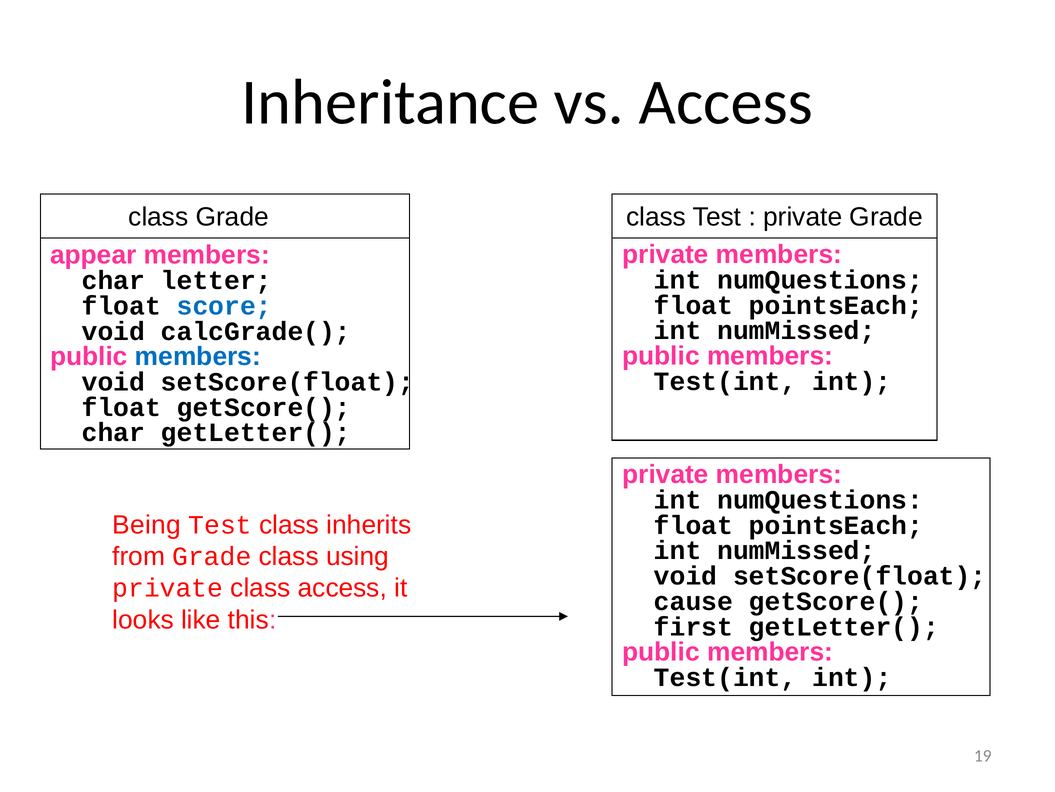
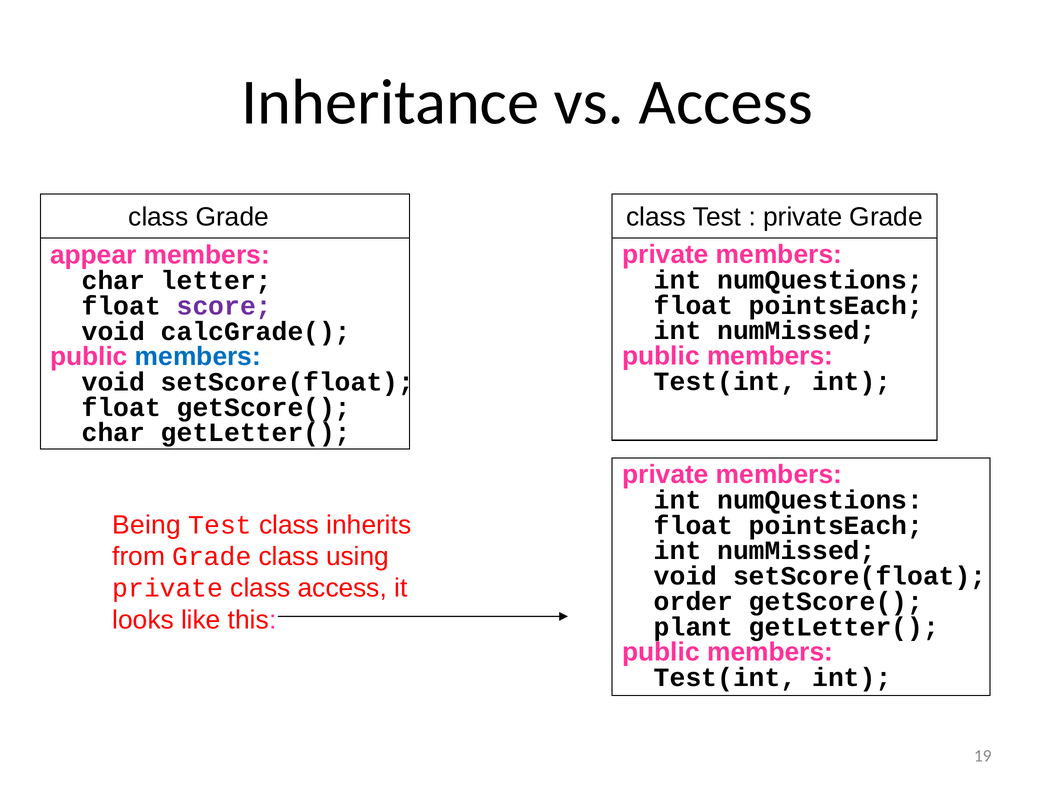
score colour: blue -> purple (224, 306)
cause: cause -> order (694, 601)
first: first -> plant (694, 626)
